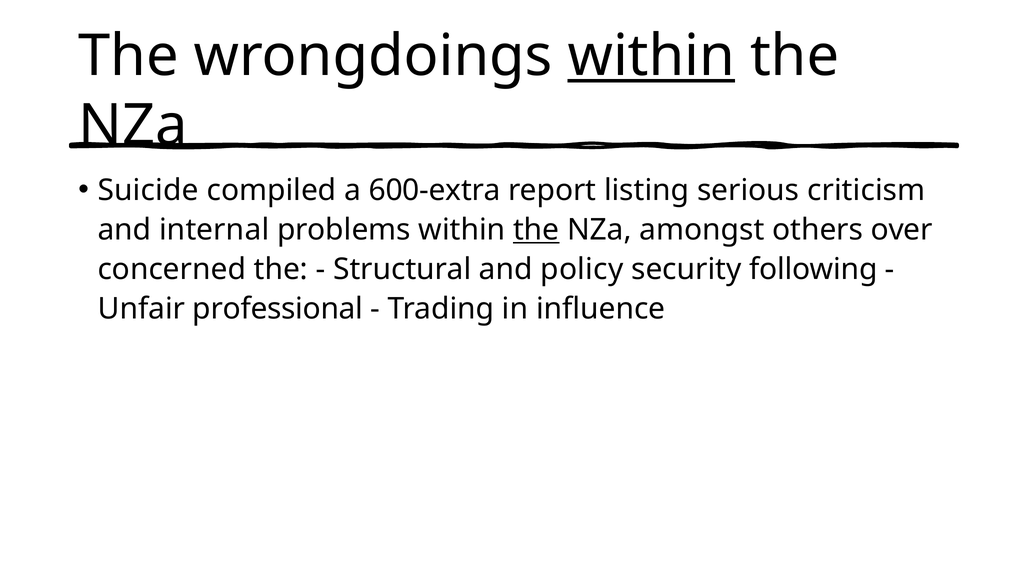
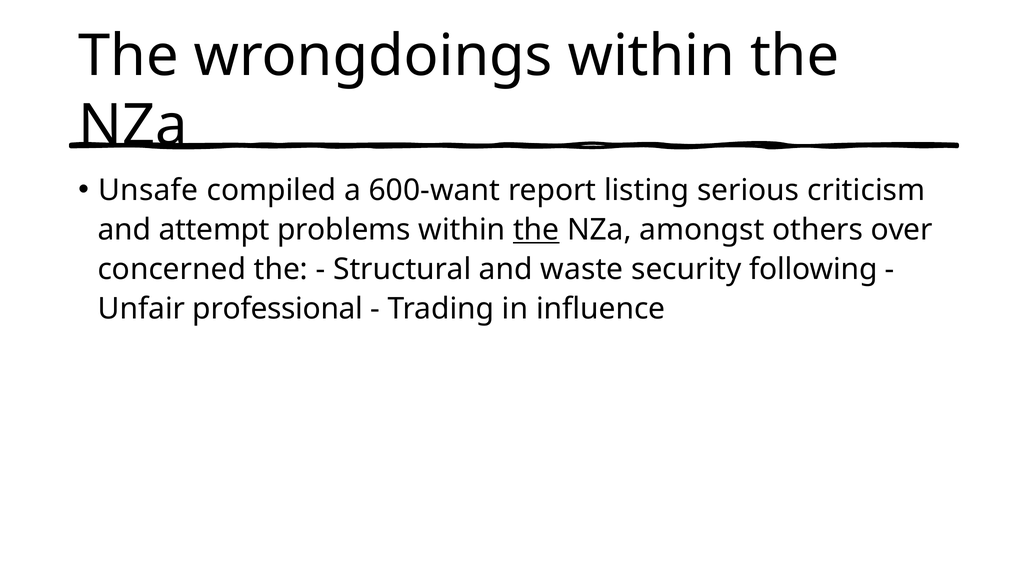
within underline: present -> none (651, 56)
Suicide: Suicide -> Unsafe (148, 190)
600-extra: 600-extra -> 600-want (434, 190)
internal: internal -> attempt (214, 230)
policy: policy -> waste (582, 269)
